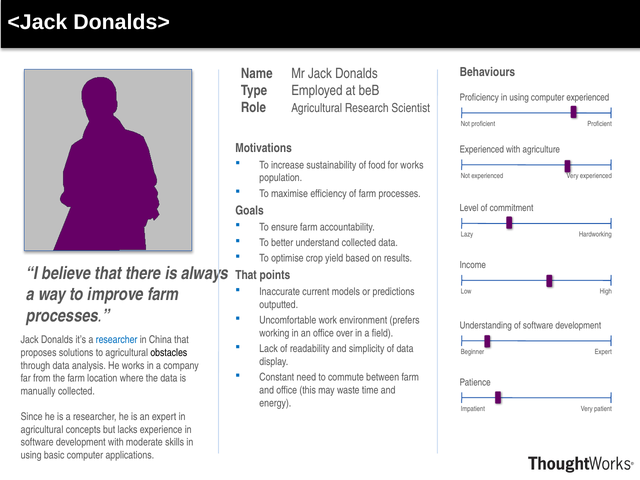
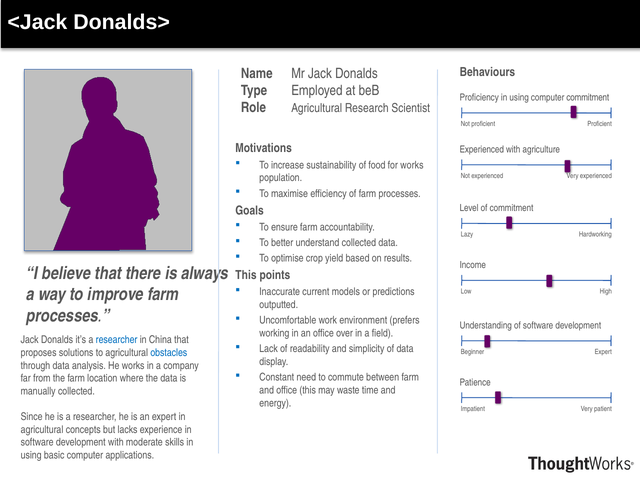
computer experienced: experienced -> commitment (588, 98)
That: That -> This (246, 275)
obstacles colour: black -> blue (169, 353)
